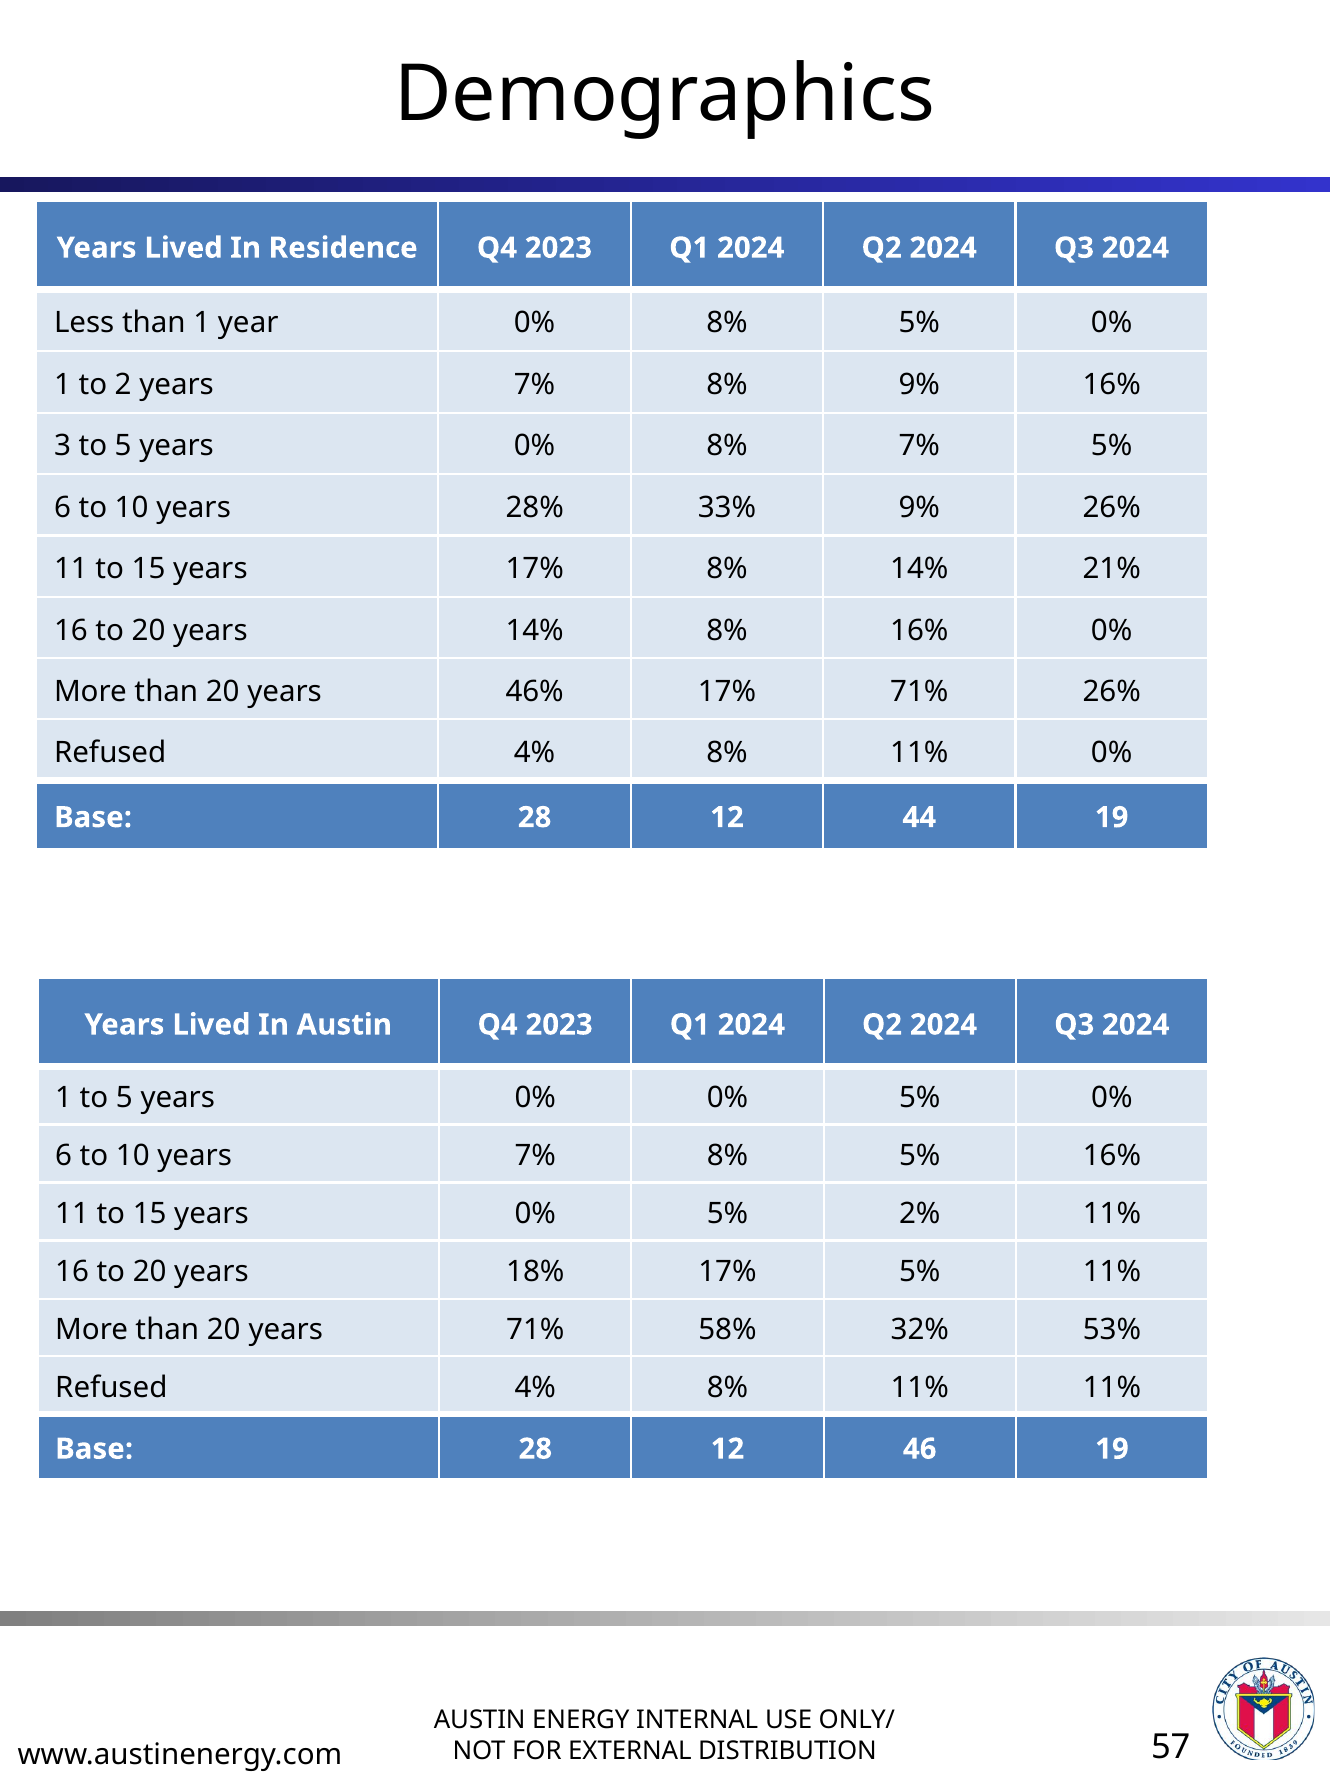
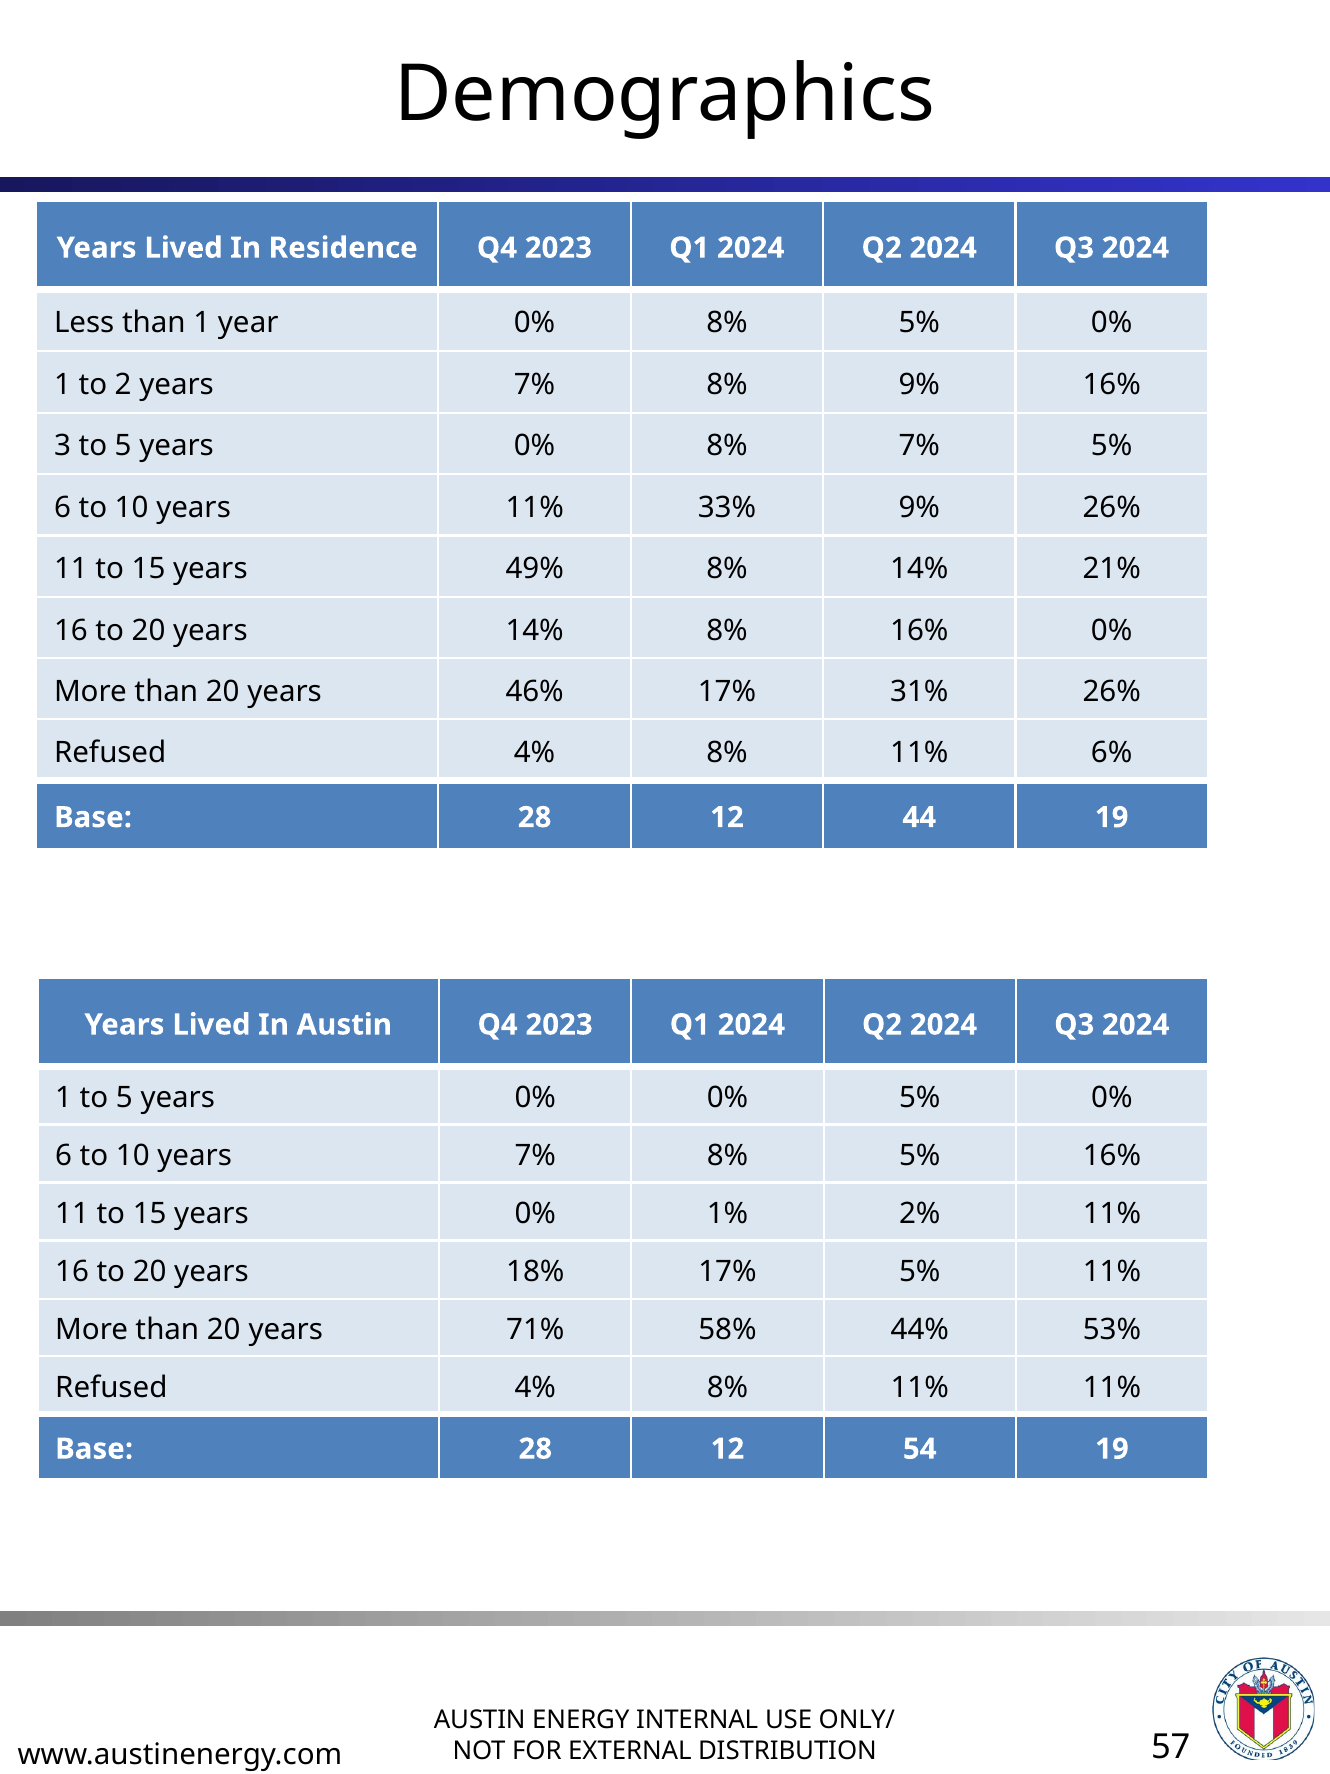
years 28%: 28% -> 11% (535, 507)
years 17%: 17% -> 49% (535, 569)
17% 71%: 71% -> 31% (919, 691)
11% 0%: 0% -> 6% (1112, 752)
years 0% 5%: 5% -> 1% (728, 1214)
32%: 32% -> 44% (920, 1330)
46: 46 -> 54 (920, 1448)
